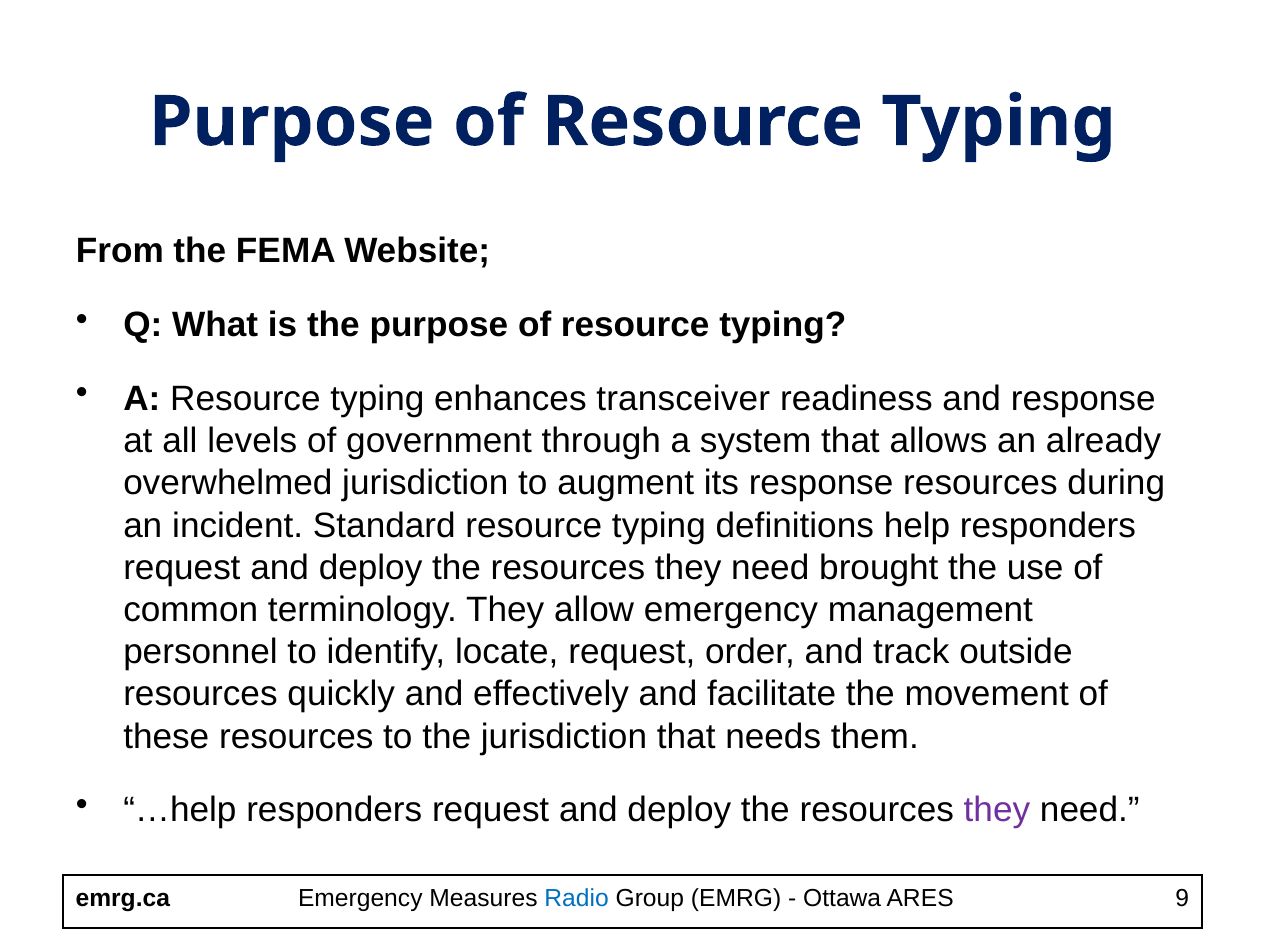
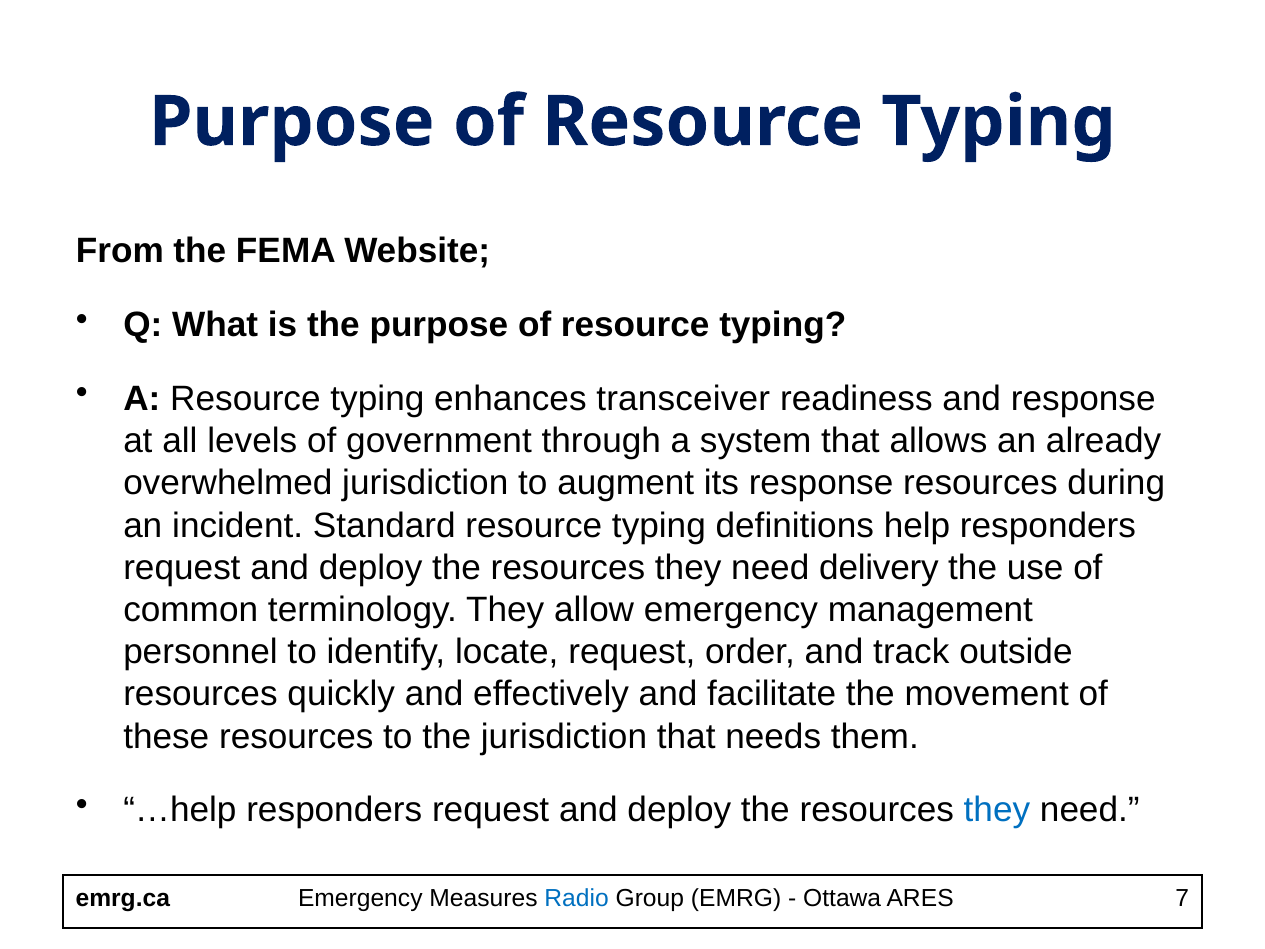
brought: brought -> delivery (879, 568)
they colour: purple -> blue (997, 810)
9: 9 -> 7 (1182, 898)
